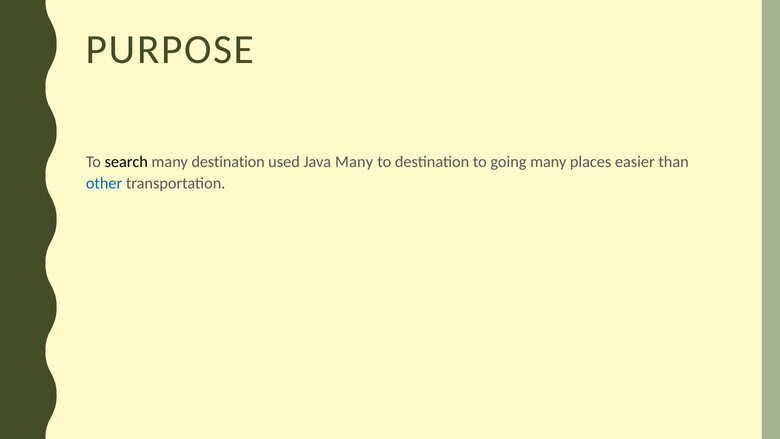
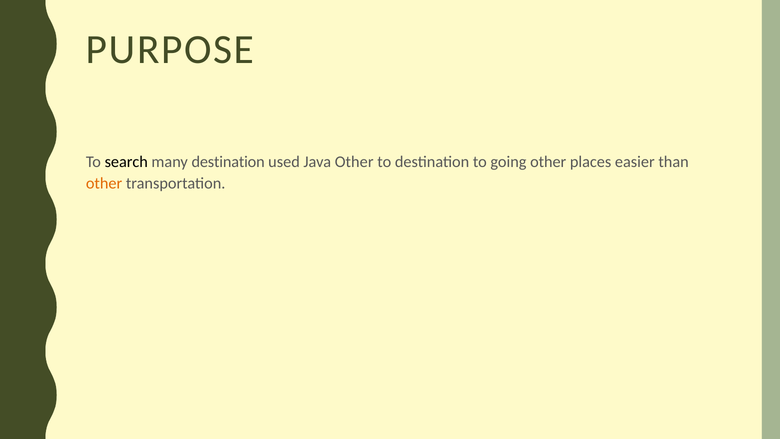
Java Many: Many -> Other (354, 162)
going many: many -> other (548, 162)
other colour: blue -> orange (104, 183)
